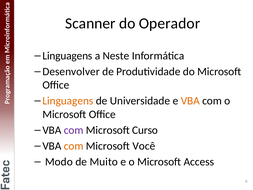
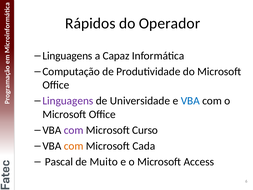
Scanner: Scanner -> Rápidos (90, 23)
Neste: Neste -> Capaz (116, 56)
Desenvolver: Desenvolver -> Computação (71, 71)
Linguagens colour: orange -> purple (68, 101)
VBA colour: orange -> blue (190, 101)
Você: Você -> Cada (144, 146)
Modo: Modo -> Pascal (59, 161)
